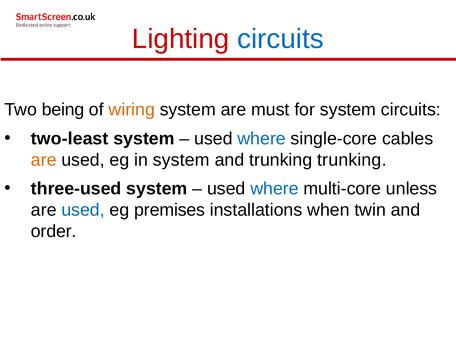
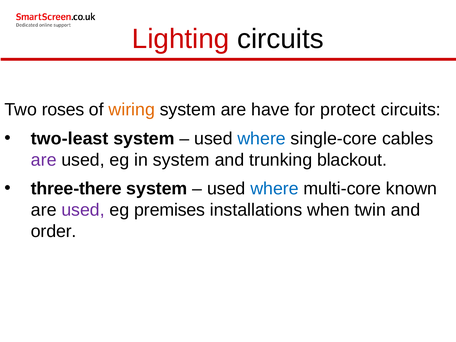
circuits colour: blue -> black (280, 39)
being: being -> roses (63, 110)
must: must -> have (270, 110)
for system: system -> protect (348, 110)
are colour: orange -> purple (44, 160)
trunking trunking: trunking -> blackout (352, 160)
three-used: three-used -> three-there (76, 189)
unless: unless -> known (412, 189)
used colour: blue -> purple (83, 210)
